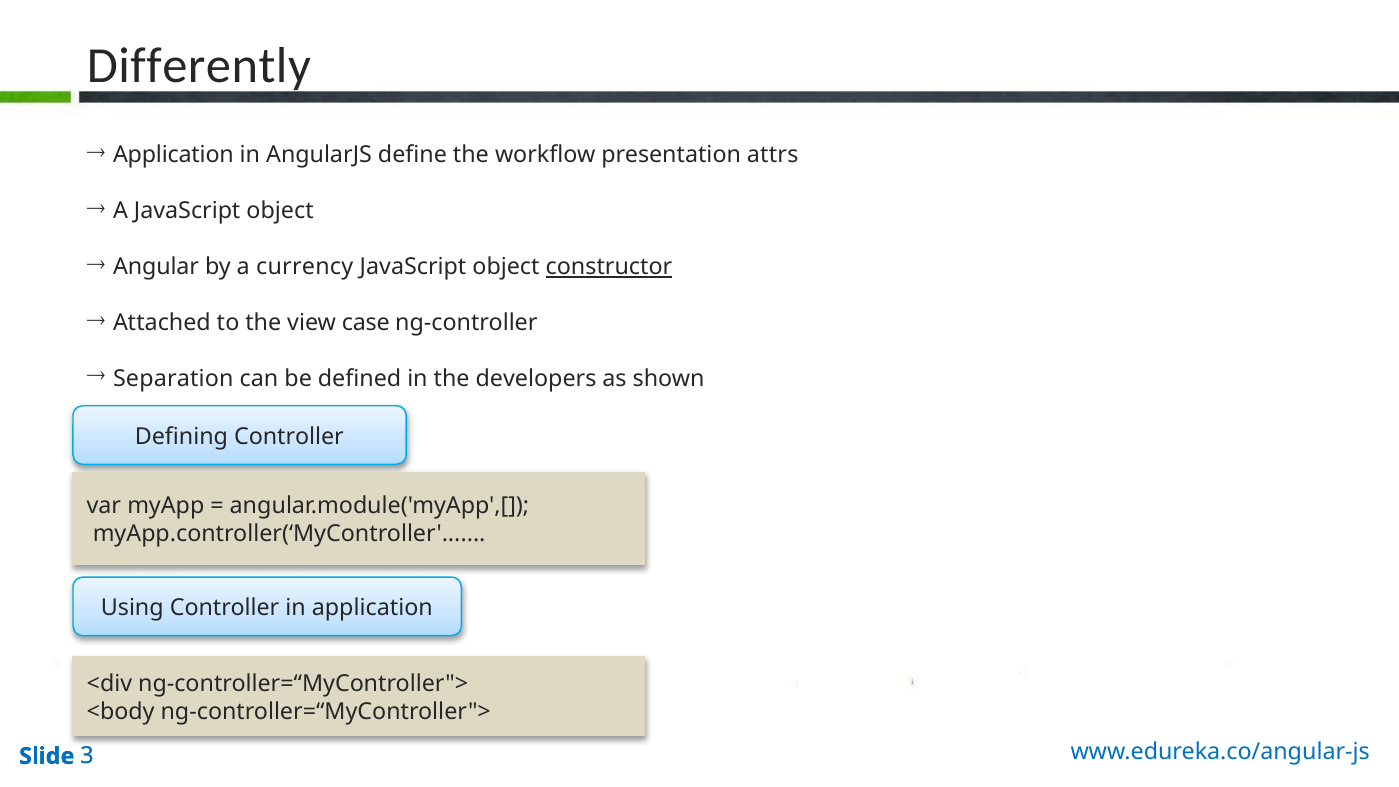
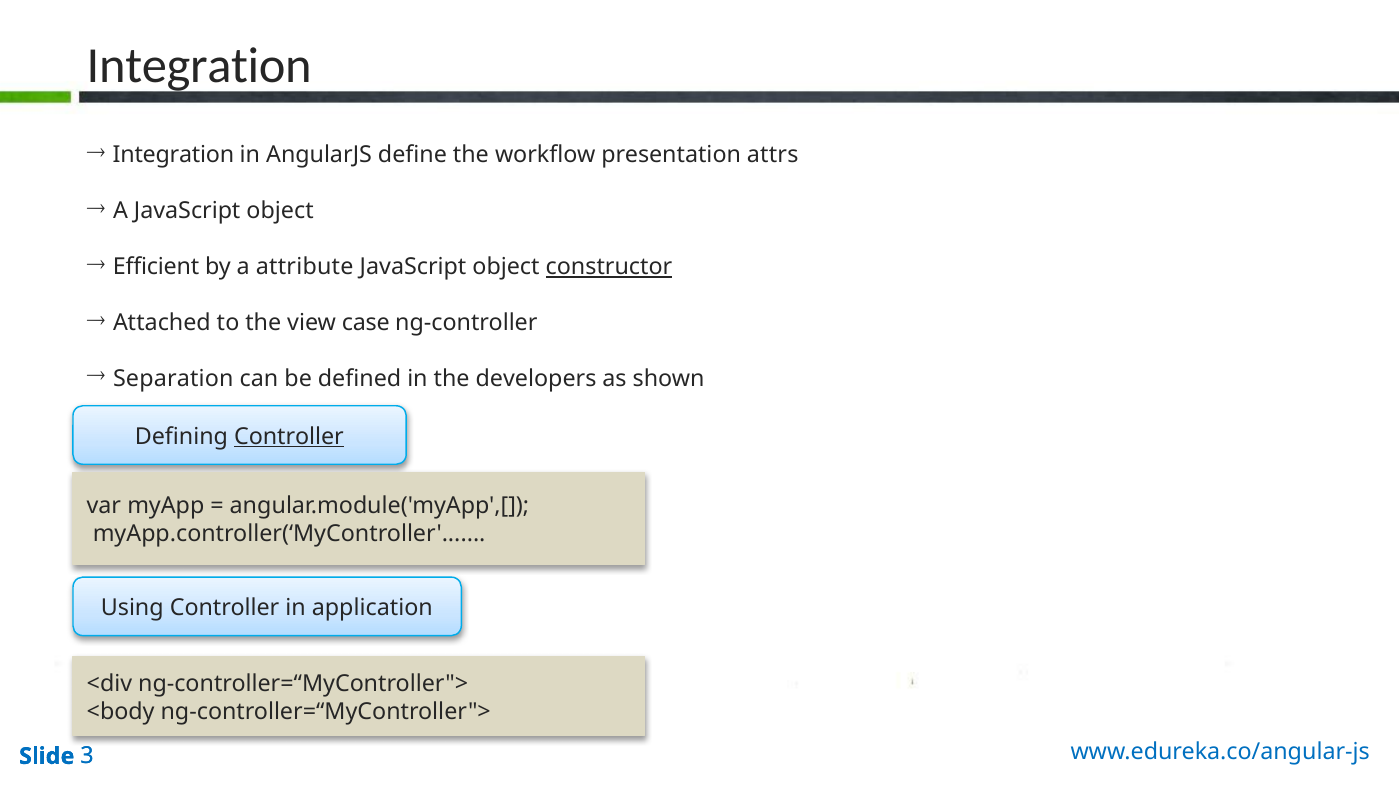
Differently: Differently -> Integration (199, 65)
Application: Application -> Integration (173, 155)
Angular: Angular -> Efficient (156, 267)
currency: currency -> attribute (305, 267)
Controller underline: none -> present (289, 437)
